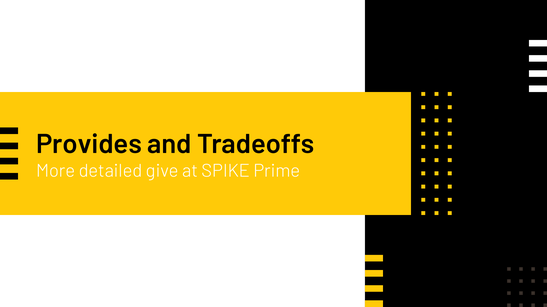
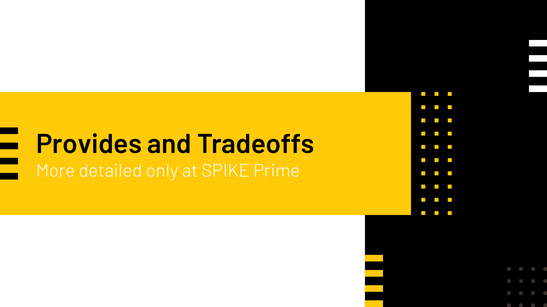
give: give -> only (162, 171)
